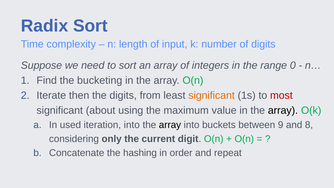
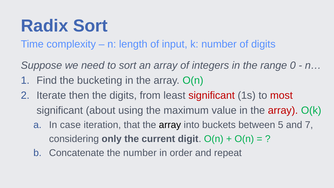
significant colour: orange -> red (212, 95)
array colour: black -> red (283, 110)
used: used -> case (70, 125)
iteration into: into -> that (132, 125)
9: 9 -> 5 (281, 125)
8: 8 -> 7 (309, 125)
the hashing: hashing -> number (140, 153)
